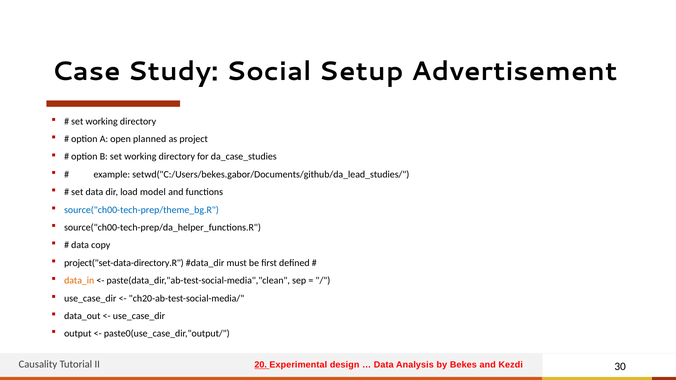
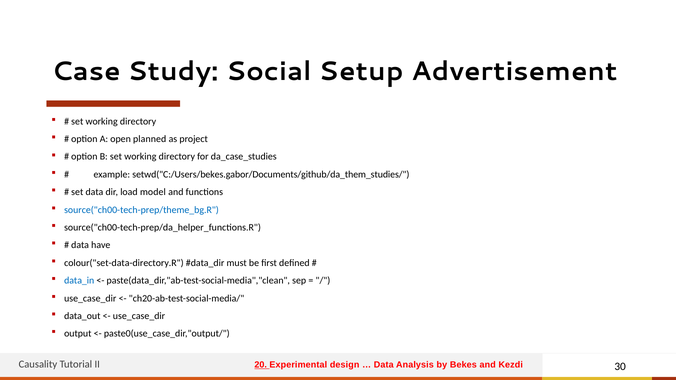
setwd("C:/Users/bekes.gabor/Documents/github/da_lead_studies/: setwd("C:/Users/bekes.gabor/Documents/github/da_lead_studies/ -> setwd("C:/Users/bekes.gabor/Documents/github/da_them_studies/ (271, 175)
copy: copy -> have (101, 245)
project("set-data-directory.R: project("set-data-directory.R -> colour("set-data-directory.R (124, 263)
data_in colour: orange -> blue (79, 281)
